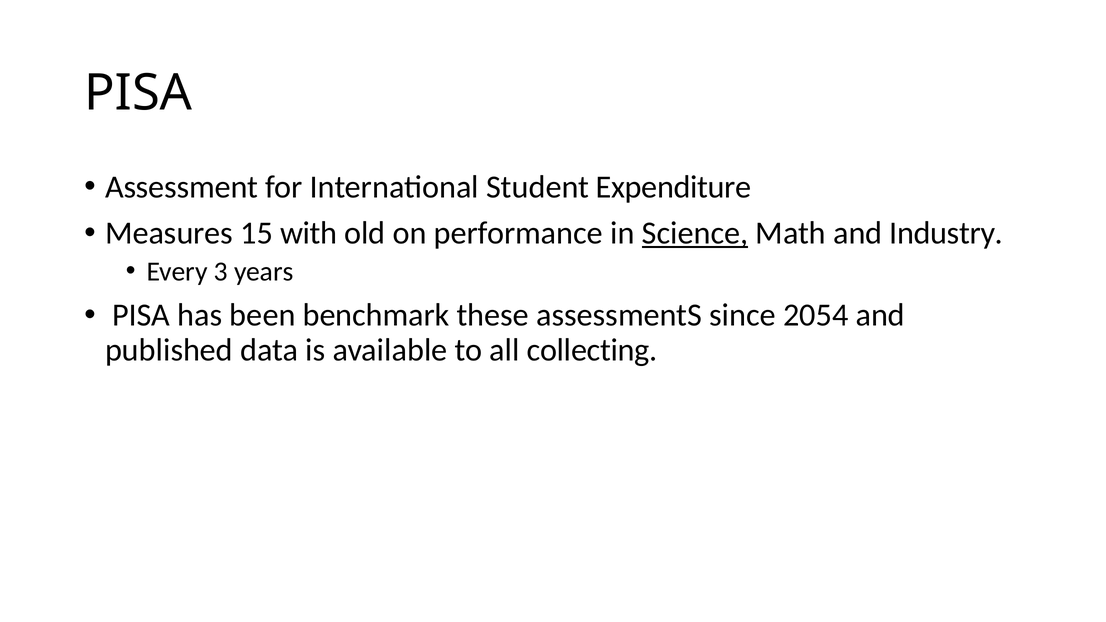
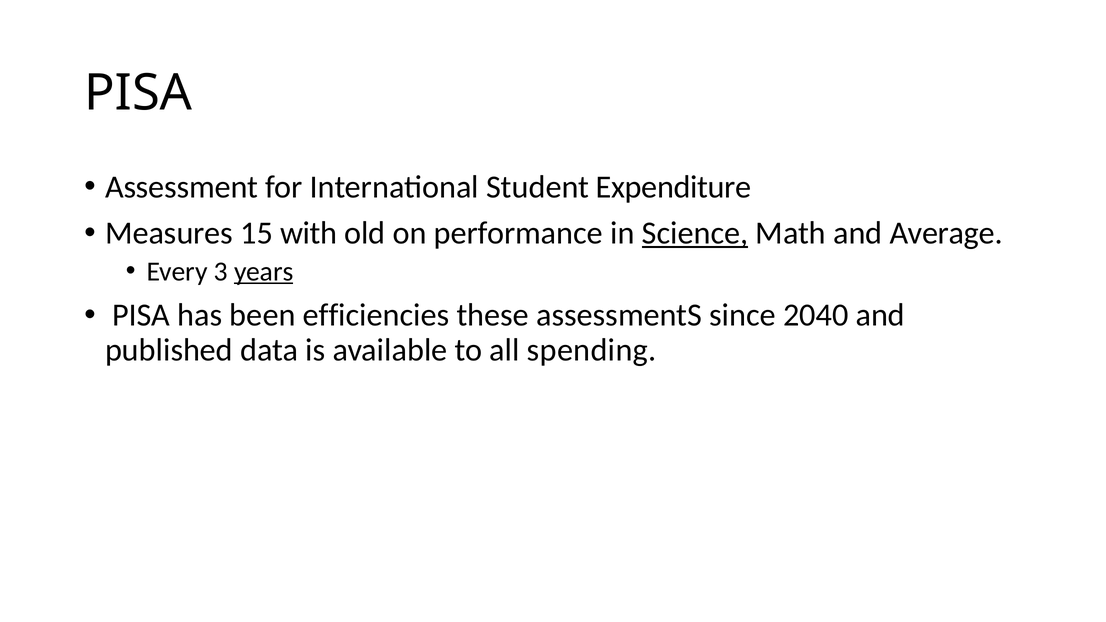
Industry: Industry -> Average (946, 233)
years underline: none -> present (264, 271)
benchmark: benchmark -> efficiencies (376, 315)
2054: 2054 -> 2040 (816, 315)
collecting: collecting -> spending (592, 350)
